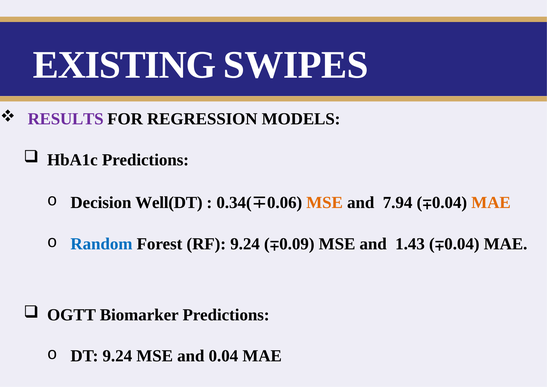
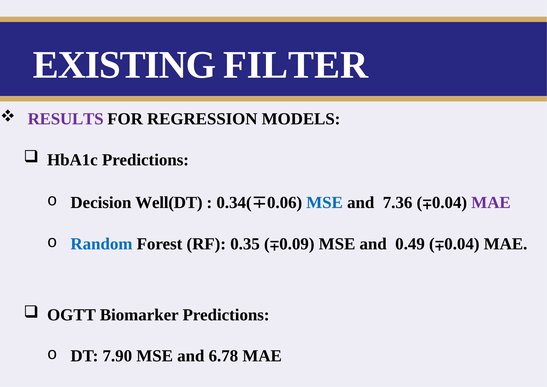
SWIPES: SWIPES -> FILTER (296, 65)
MSE colour: orange -> blue (325, 203)
7.94: 7.94 -> 7.36 (398, 203)
MAE colour: orange -> purple (491, 203)
RF 9.24: 9.24 -> 0.35 (245, 244)
1.43: 1.43 -> 0.49 (410, 244)
DT 9.24: 9.24 -> 7.90 (117, 356)
and 0.04: 0.04 -> 6.78 (223, 356)
